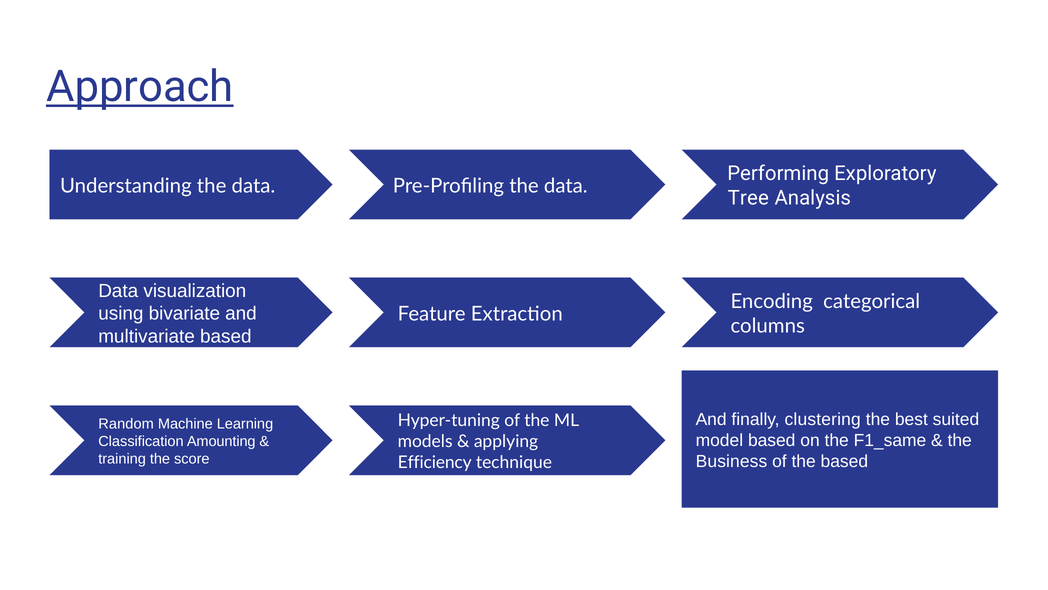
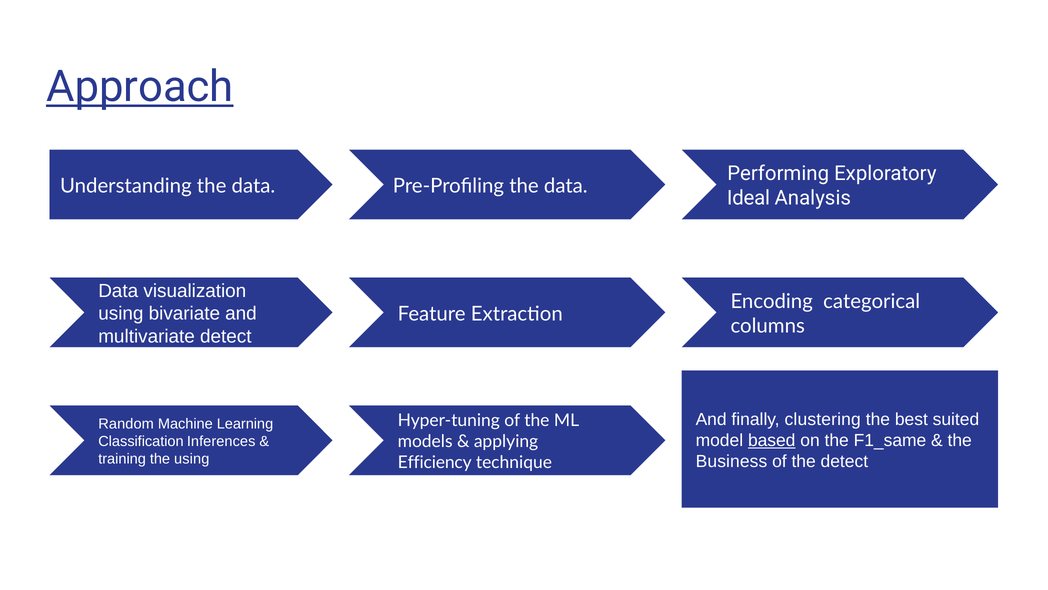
Tree: Tree -> Ideal (748, 198)
multivariate based: based -> detect (226, 336)
based underline: none -> present (772, 440)
Amounting: Amounting -> Inferences (221, 441)
the score: score -> using (192, 458)
the based: based -> detect (844, 461)
